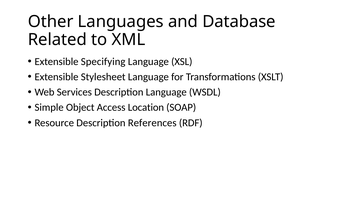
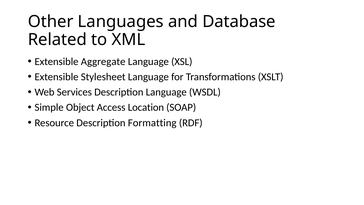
Specifying: Specifying -> Aggregate (103, 62)
References: References -> Formatting (152, 123)
